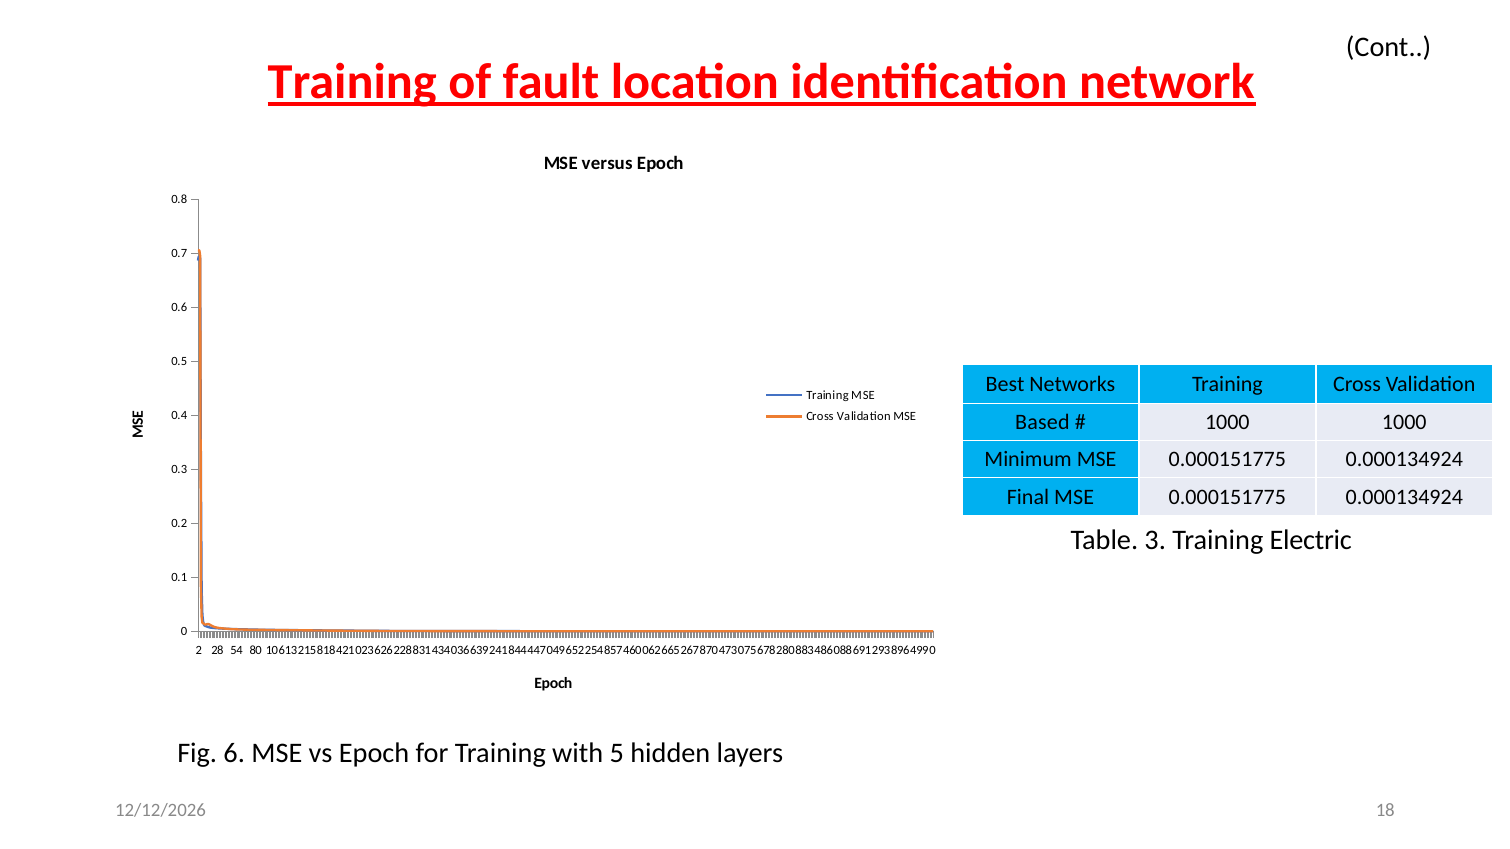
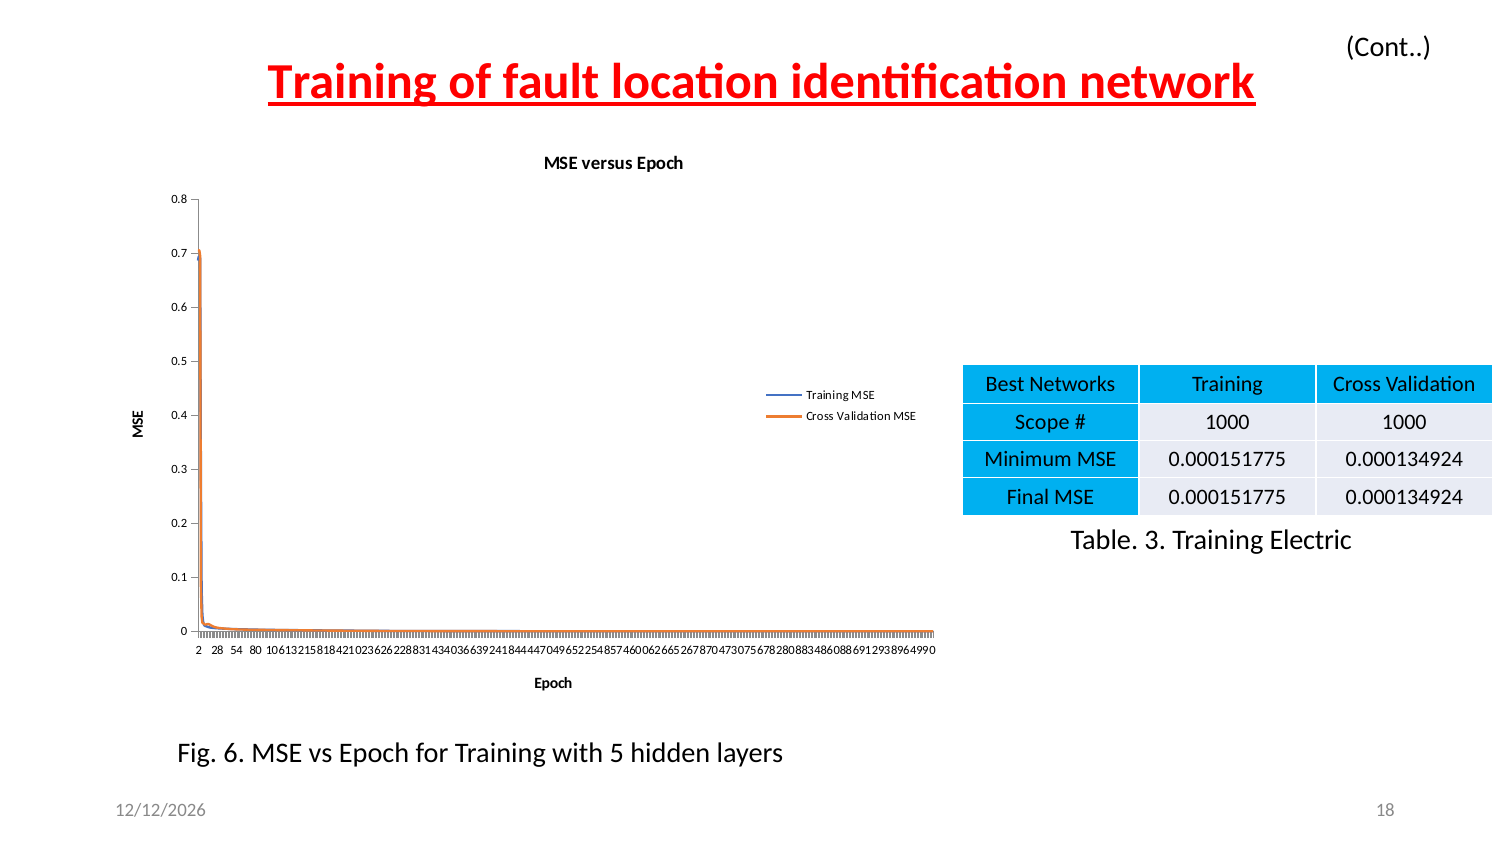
Based: Based -> Scope (1042, 422)
